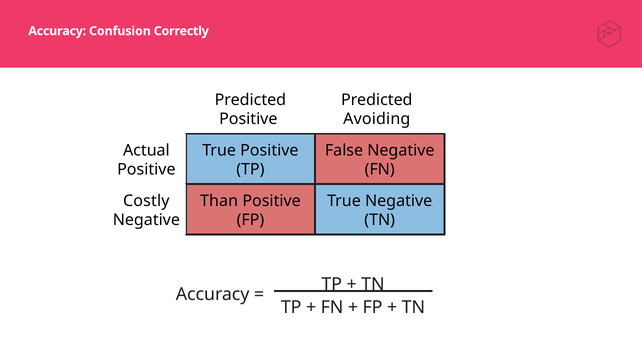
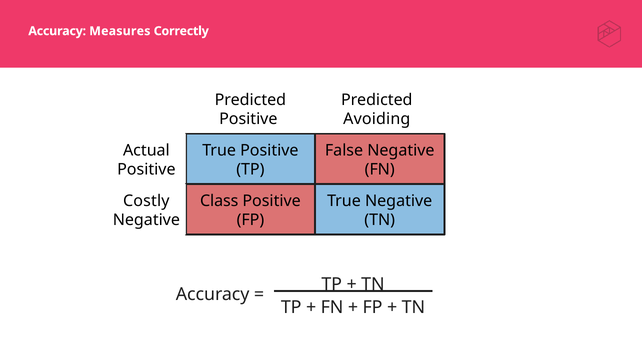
Confusion: Confusion -> Measures (120, 31)
Than: Than -> Class (219, 201)
